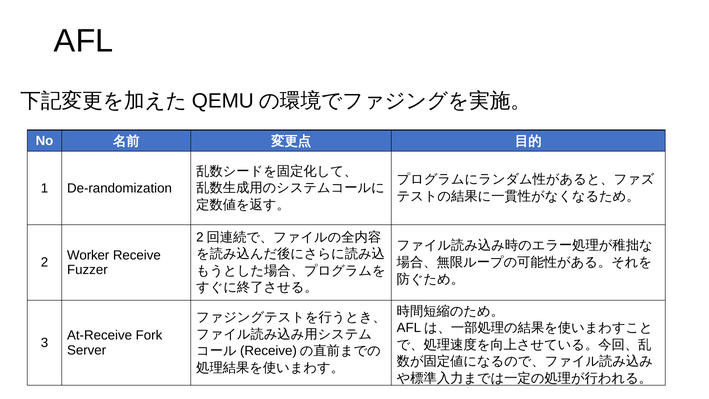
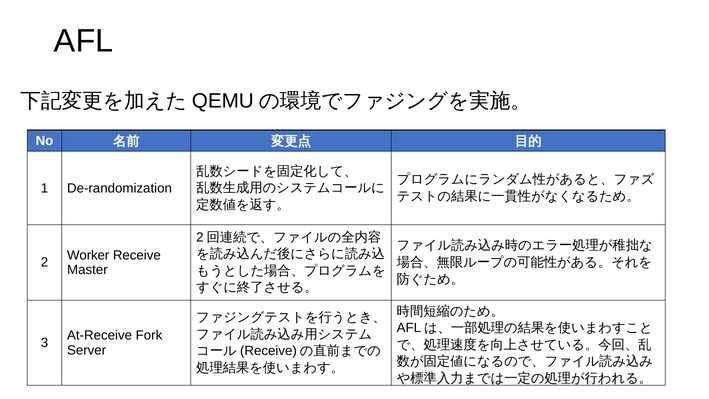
Fuzzer: Fuzzer -> Master (87, 270)
